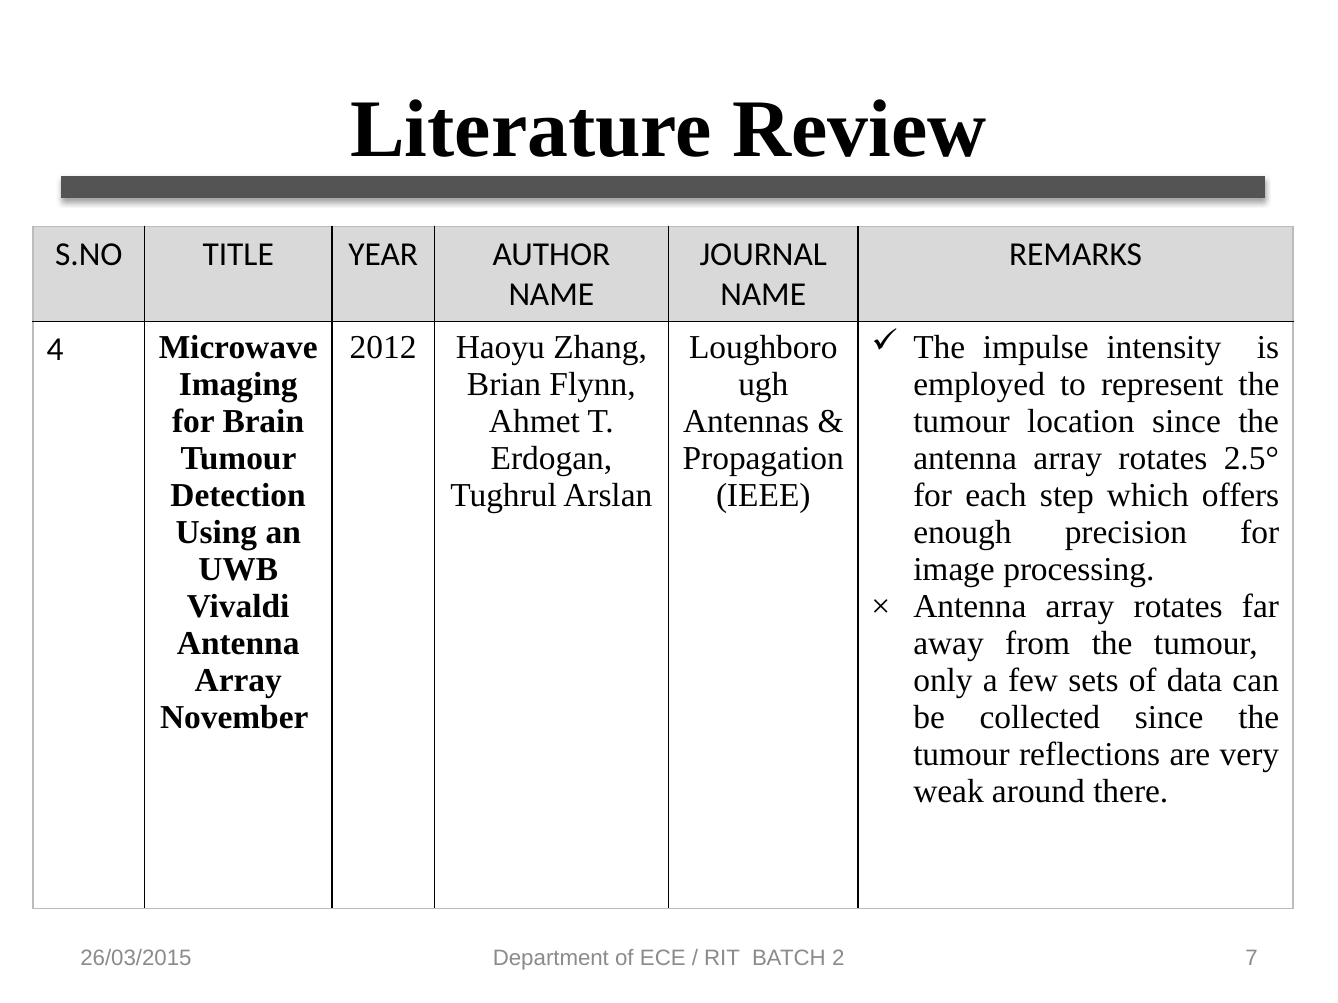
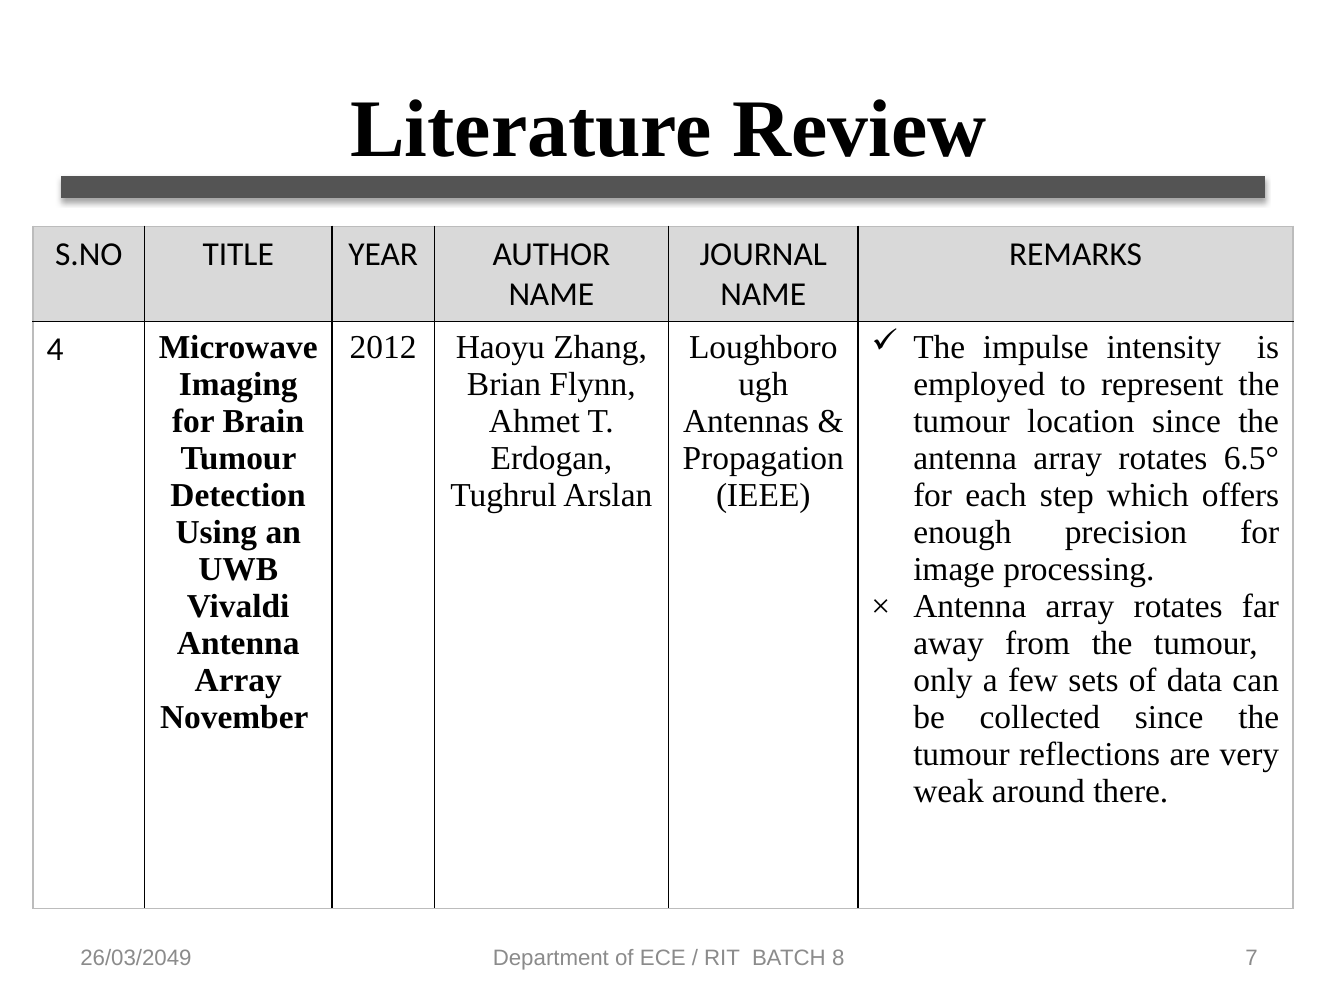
2.5°: 2.5° -> 6.5° (1251, 458)
26/03/2015: 26/03/2015 -> 26/03/2049 (136, 958)
2: 2 -> 8 (838, 958)
